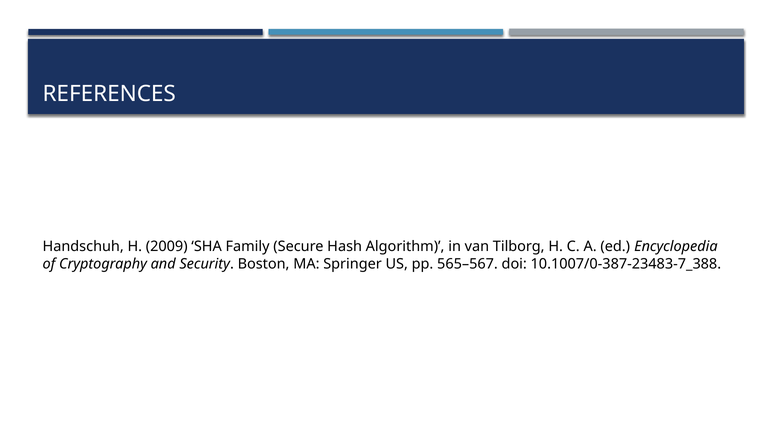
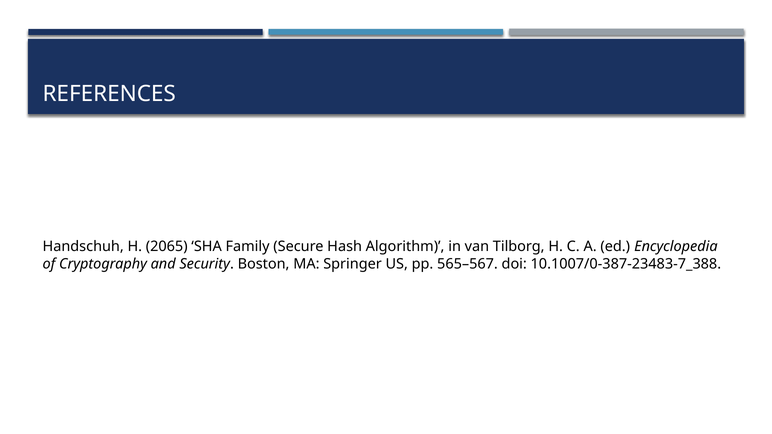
2009: 2009 -> 2065 (167, 247)
